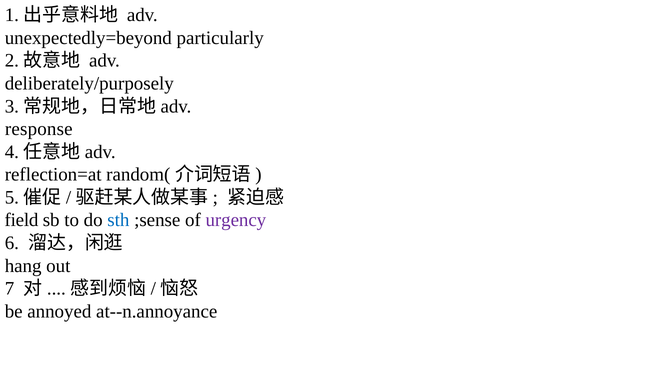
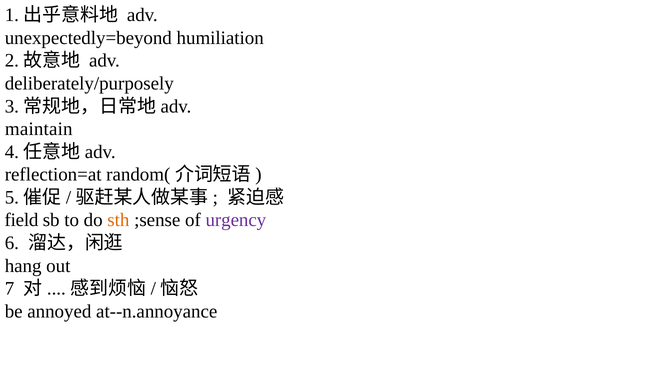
particularly: particularly -> humiliation (220, 38)
response: response -> maintain (39, 129)
sth colour: blue -> orange (118, 220)
